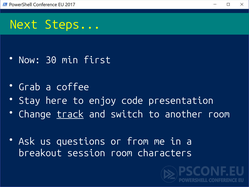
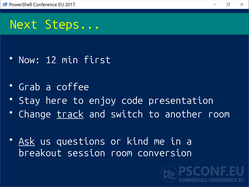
30: 30 -> 12 (51, 60)
Ask underline: none -> present (27, 141)
from: from -> kind (138, 141)
characters: characters -> conversion (165, 153)
